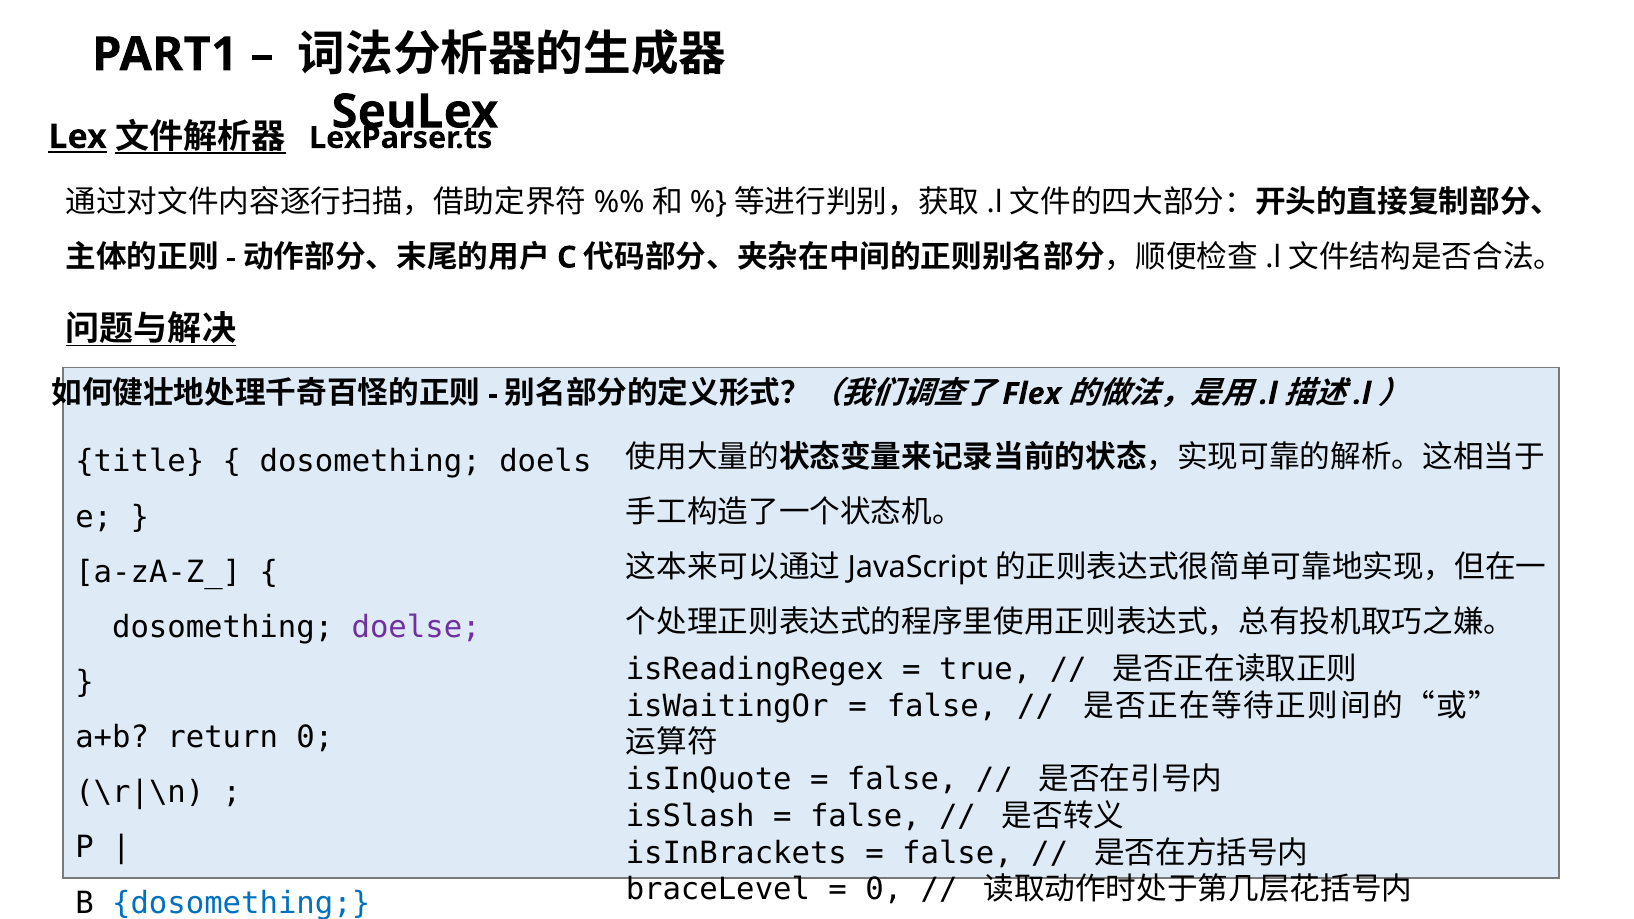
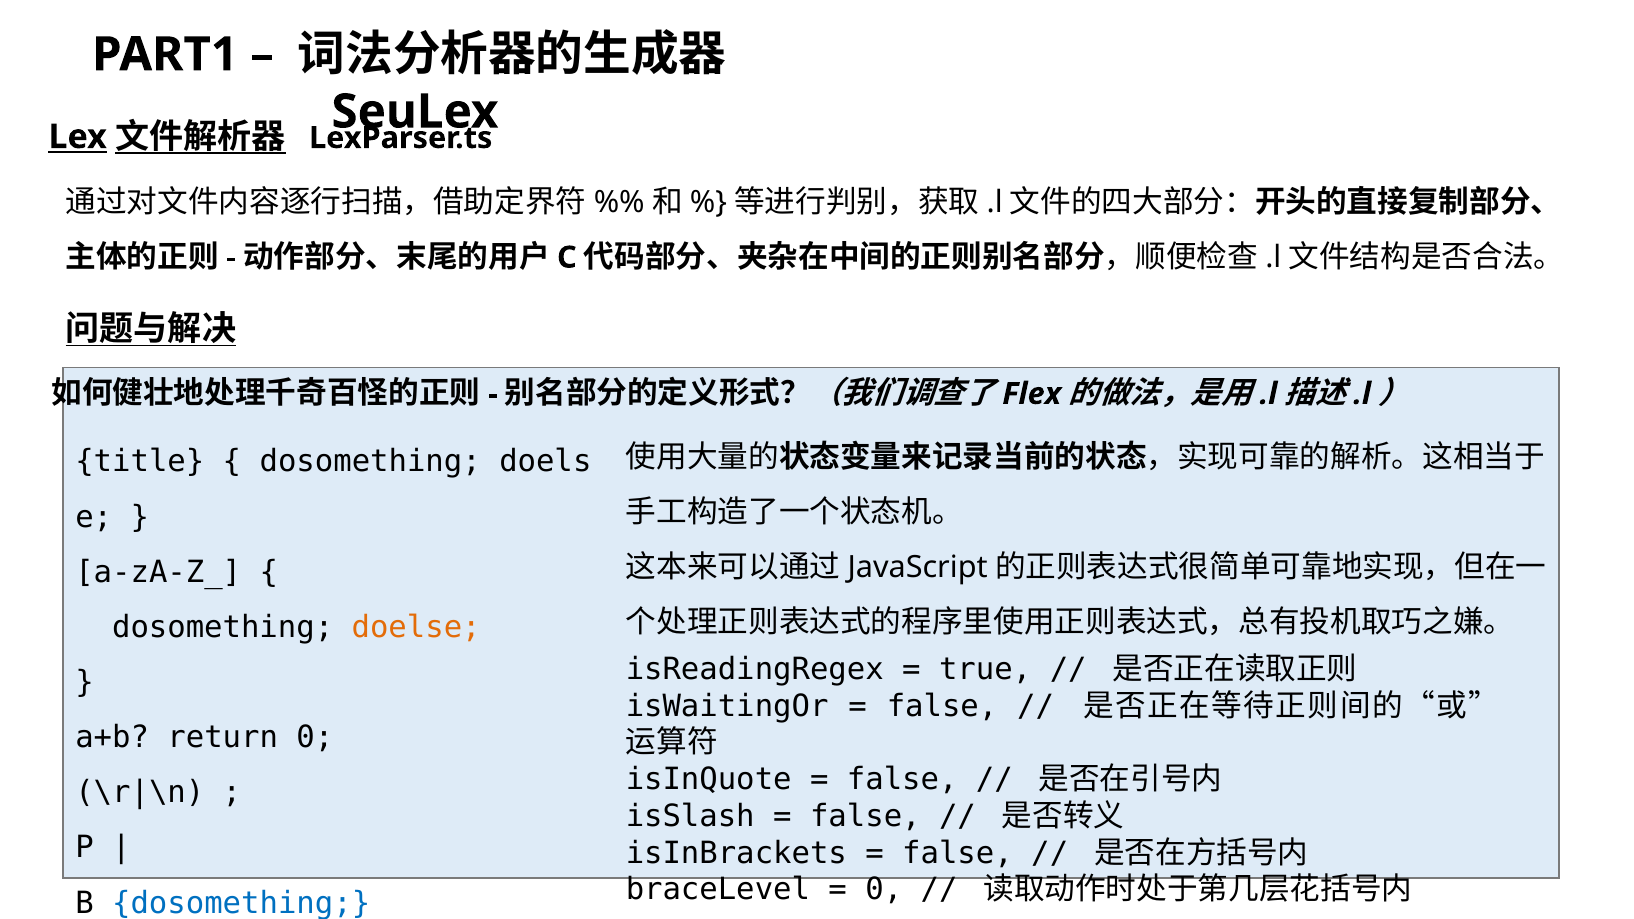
doelse colour: purple -> orange (416, 627)
